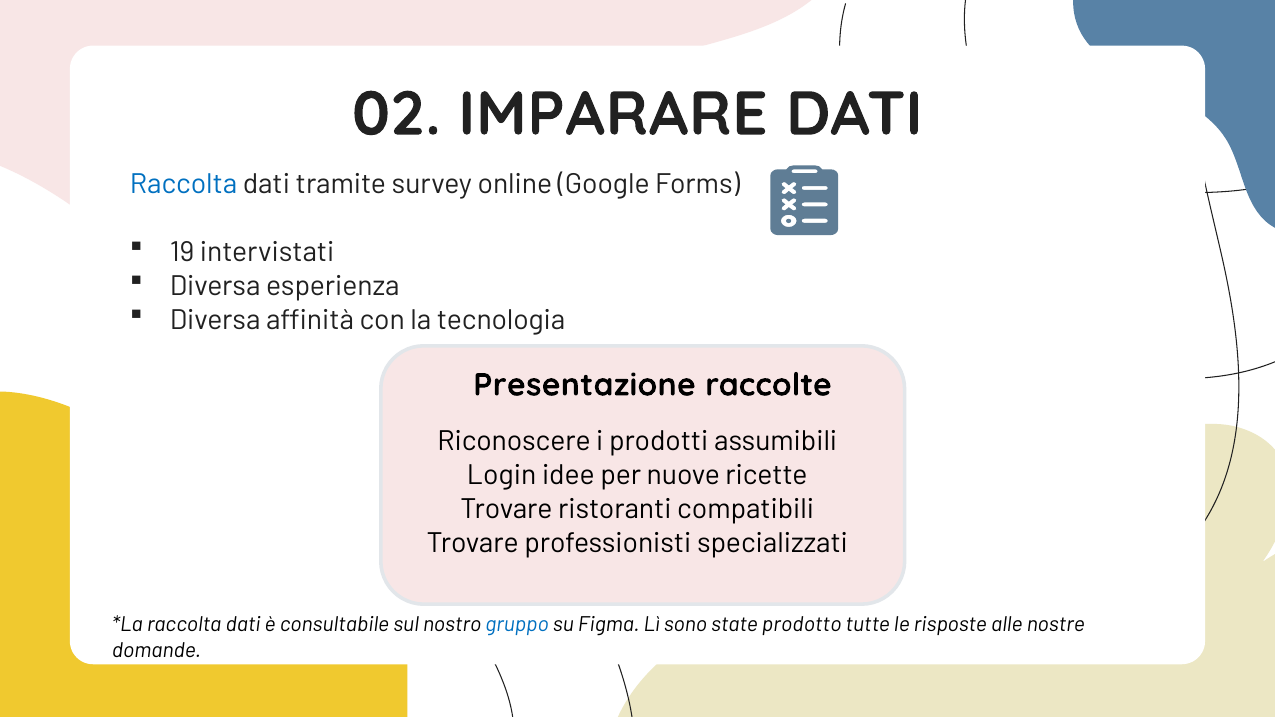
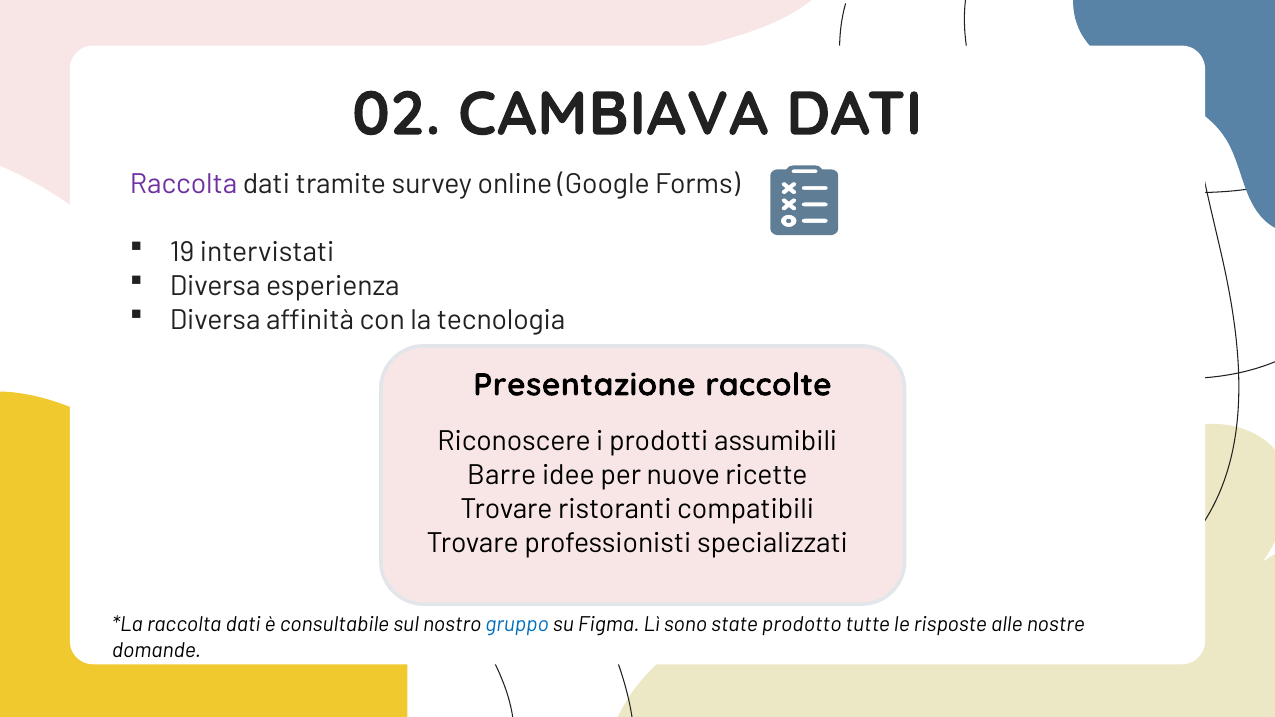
IMPARARE: IMPARARE -> CAMBIAVA (613, 114)
Raccolta colour: blue -> purple (184, 184)
Login: Login -> Barre (502, 476)
